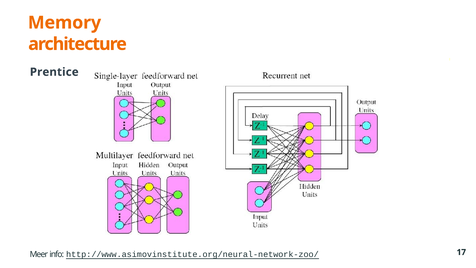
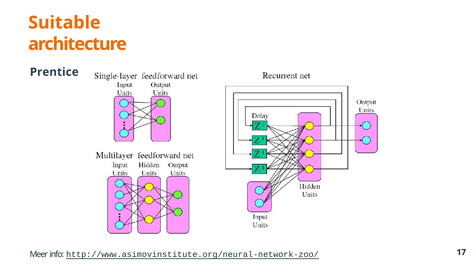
Memory: Memory -> Suitable (64, 23)
